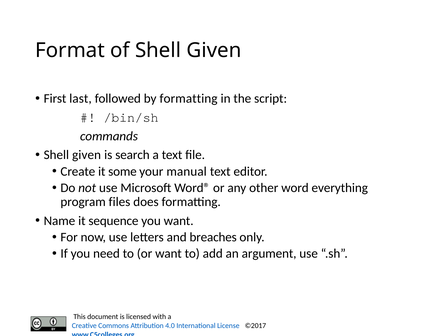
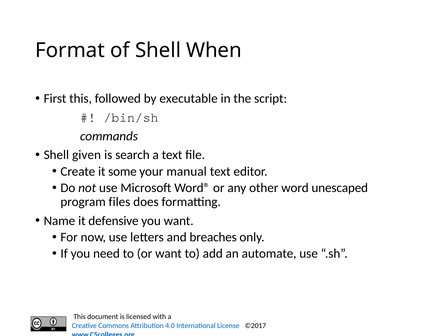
of Shell Given: Given -> When (214, 50)
First last: last -> this (81, 99)
by formatting: formatting -> executable (189, 99)
everything: everything -> unescaped (340, 188)
sequence: sequence -> defensive (113, 221)
argument: argument -> automate (269, 254)
